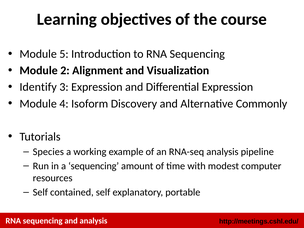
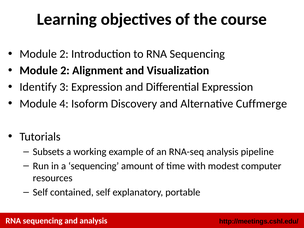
5: 5 -> 2 (64, 54)
Commonly: Commonly -> Cuffmerge (261, 104)
Species: Species -> Subsets (48, 152)
